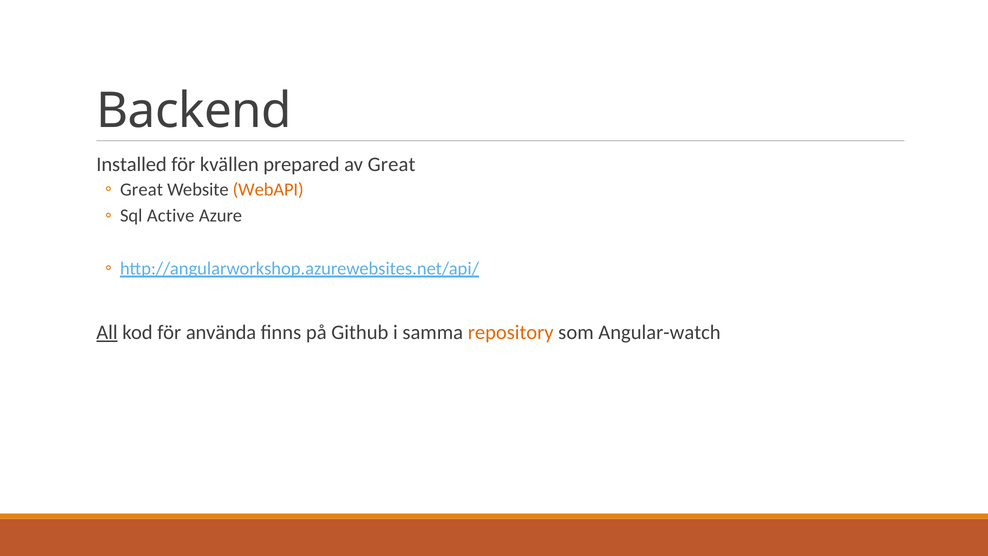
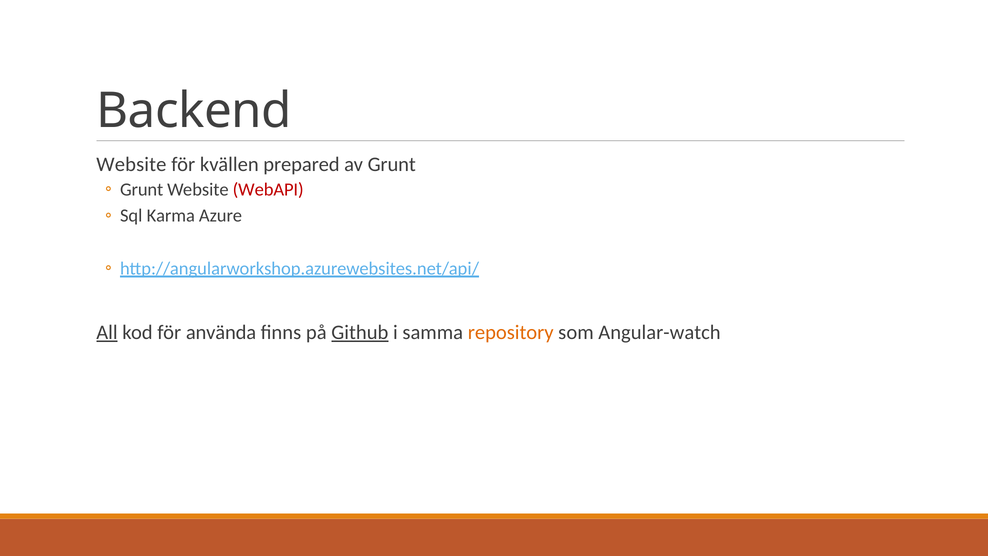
Installed: Installed -> Website (131, 164)
av Great: Great -> Grunt (392, 164)
Great: Great -> Grunt (142, 190)
WebAPI colour: orange -> red (268, 190)
Active: Active -> Karma (171, 216)
Github underline: none -> present (360, 332)
